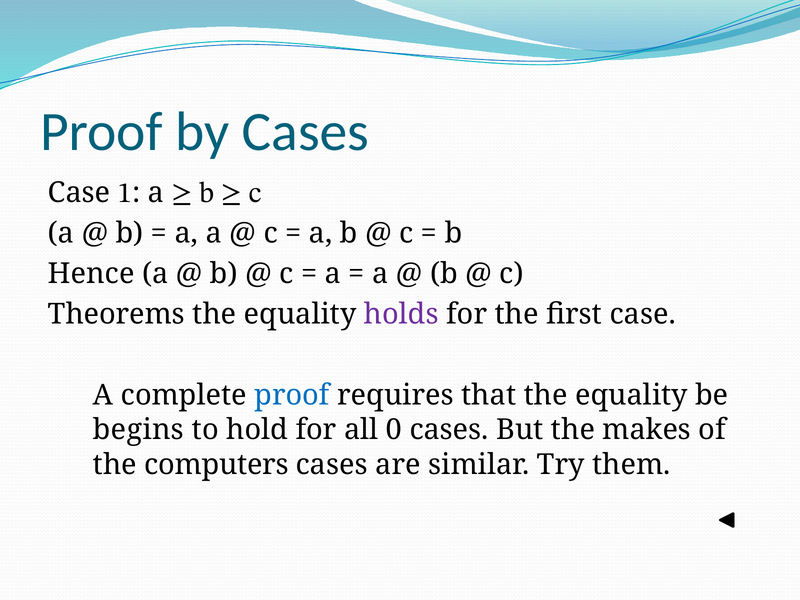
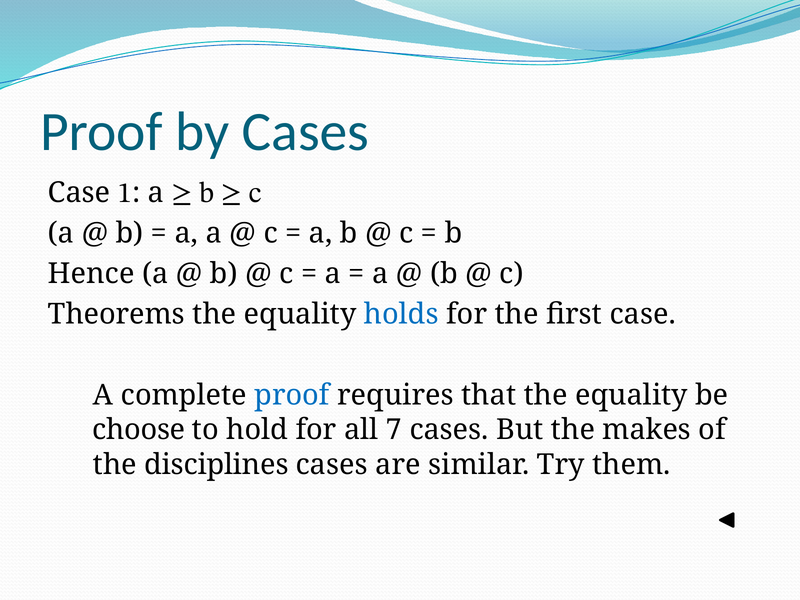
holds colour: purple -> blue (401, 314)
begins: begins -> choose (139, 430)
0: 0 -> 7 (394, 430)
computers: computers -> disciplines (216, 465)
